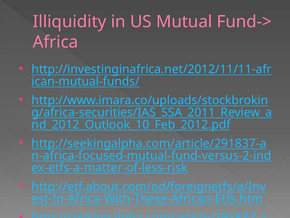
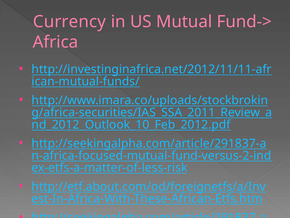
Illiquidity: Illiquidity -> Currency (69, 22)
